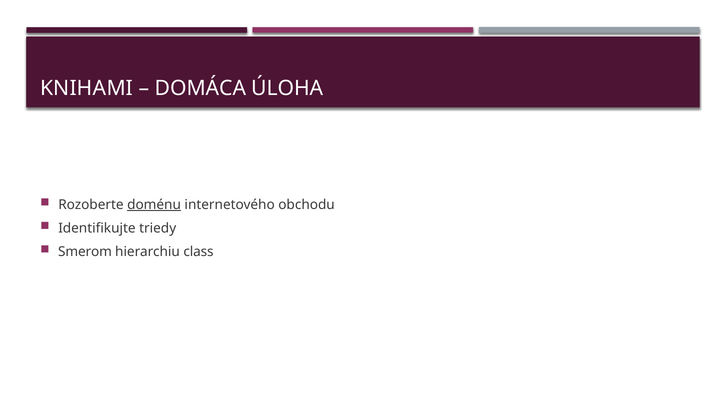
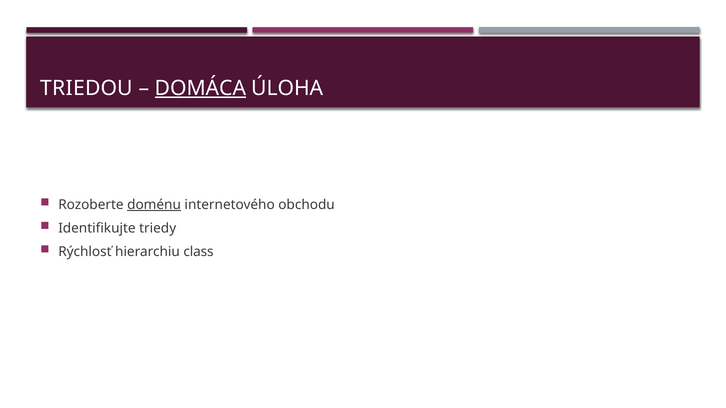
KNIHAMI: KNIHAMI -> TRIEDOU (87, 88)
DOMÁCA underline: none -> present (200, 88)
Smerom: Smerom -> Rýchlosť (85, 252)
